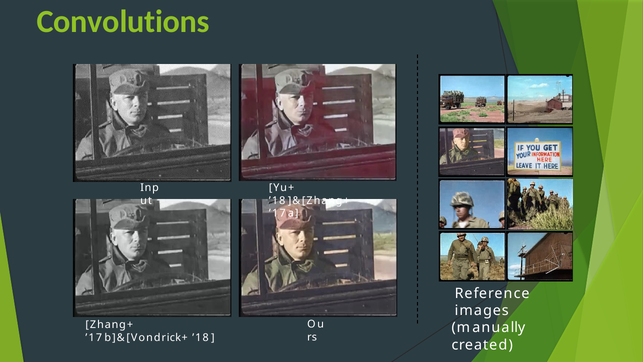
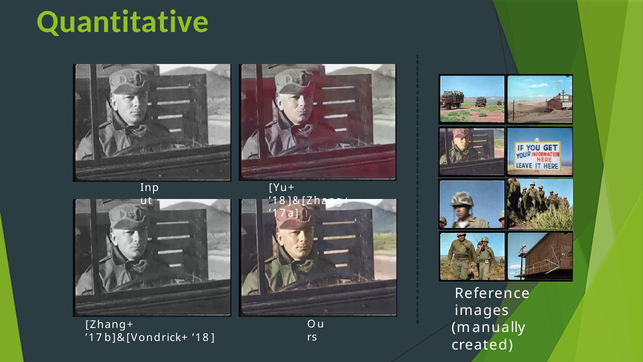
Convolutions: Convolutions -> Quantitative (123, 22)
